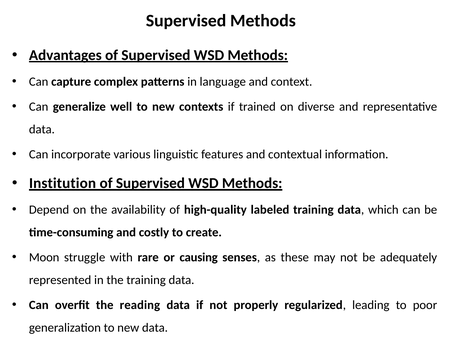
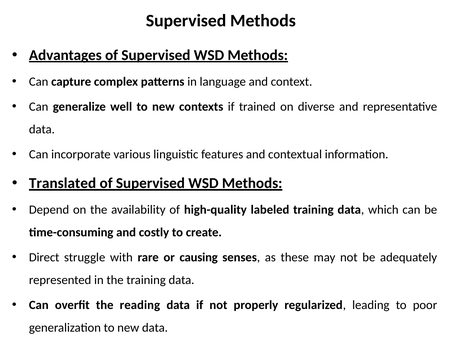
Institution: Institution -> Translated (63, 184)
Moon: Moon -> Direct (44, 258)
